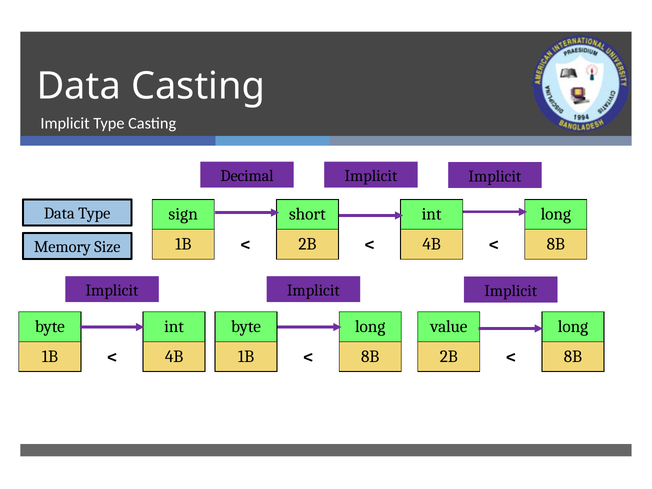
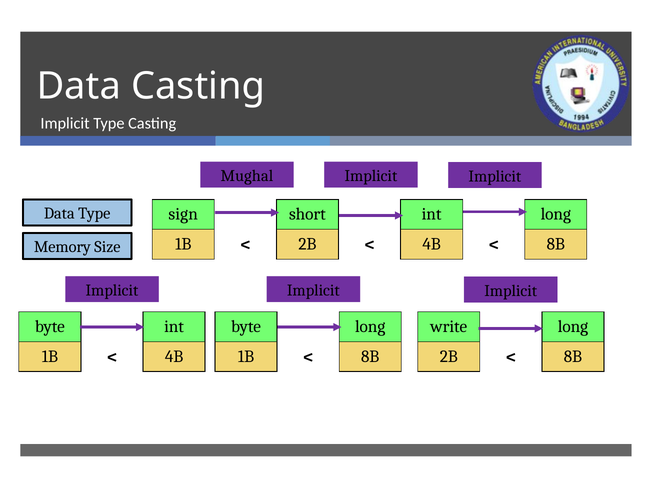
Decimal: Decimal -> Mughal (247, 176)
value: value -> write (449, 327)
